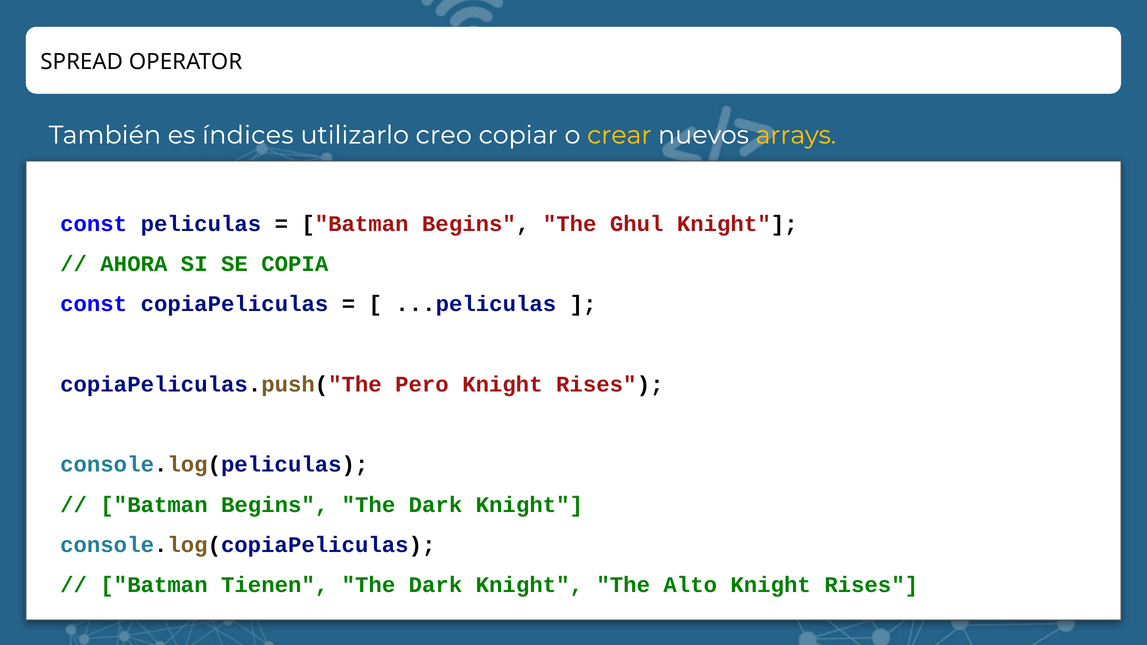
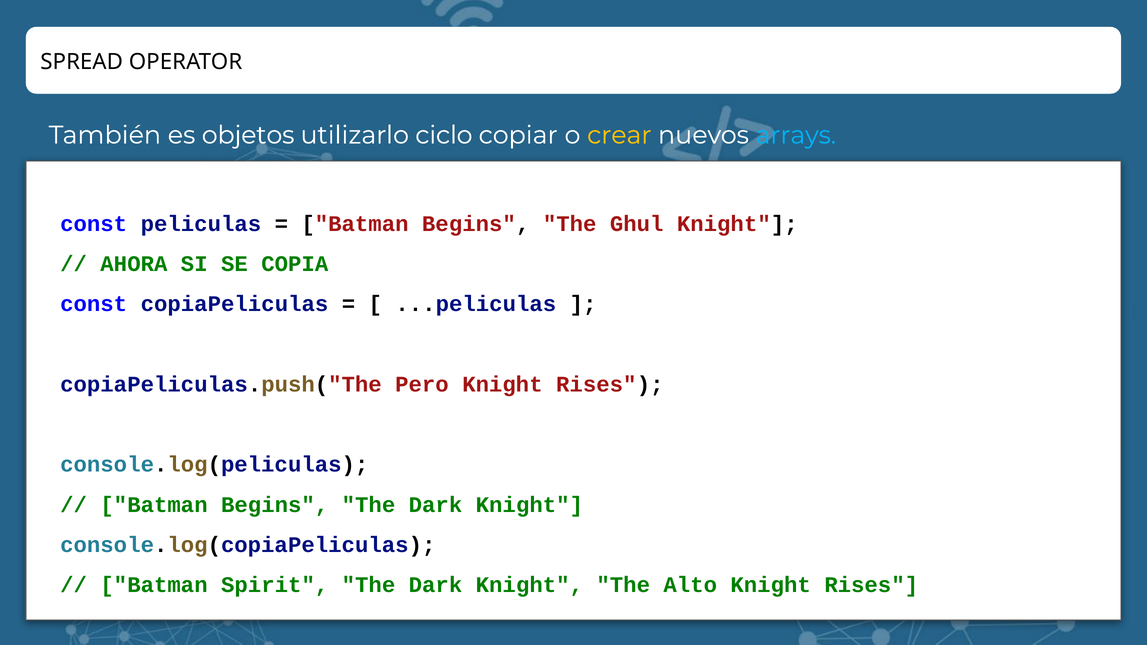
índices: índices -> objetos (248, 135)
creo: creo -> ciclo (444, 135)
arrays colour: yellow -> light blue (796, 135)
Tienen: Tienen -> Spirit (275, 585)
